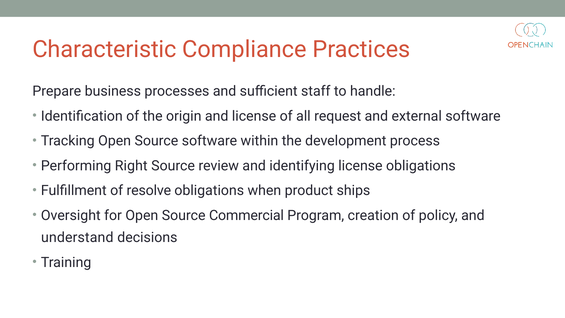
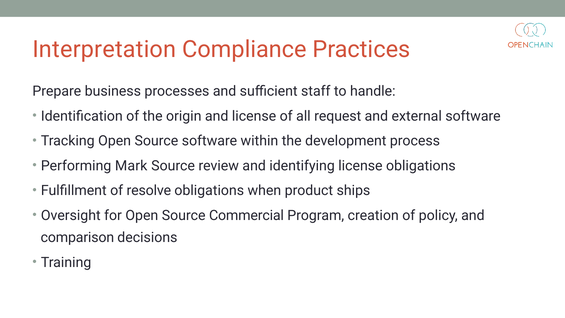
Characteristic: Characteristic -> Interpretation (104, 49)
Right: Right -> Mark (131, 166)
understand: understand -> comparison (77, 237)
